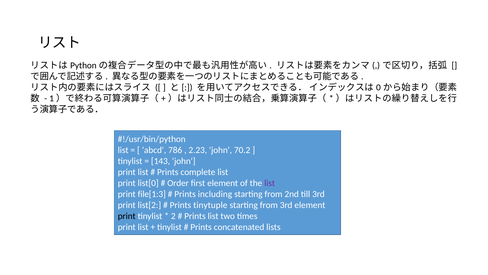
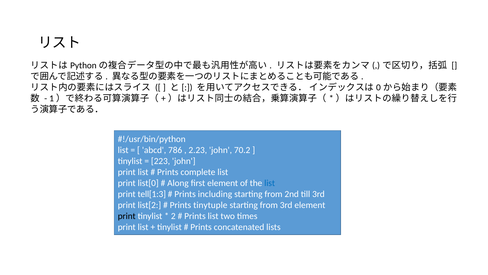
143: 143 -> 223 (161, 161)
Order: Order -> Along (178, 183)
list colour: purple -> blue (270, 183)
file[1:3: file[1:3 -> tell[1:3 (152, 194)
